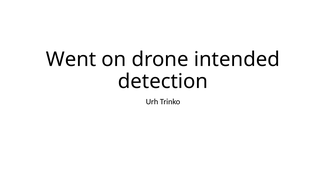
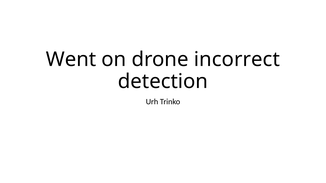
intended: intended -> incorrect (237, 59)
